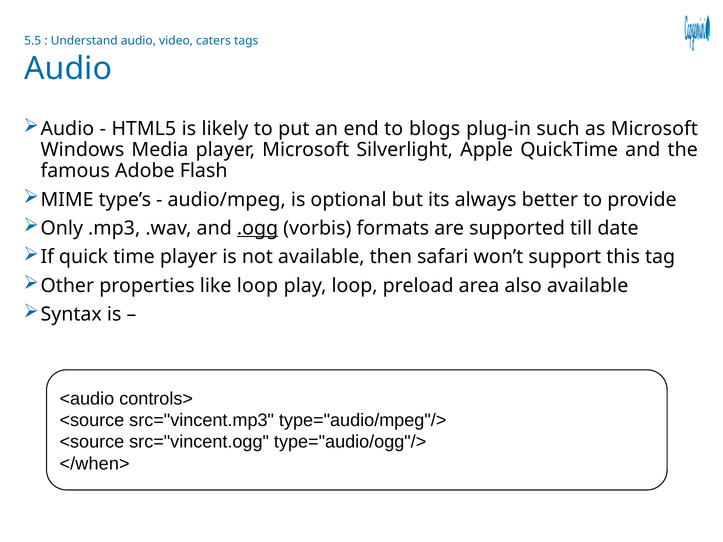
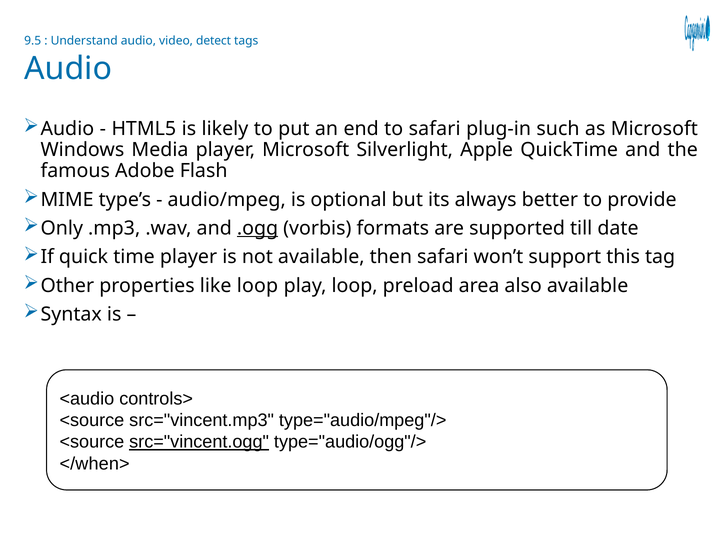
5.5: 5.5 -> 9.5 (33, 41)
caters: caters -> detect (214, 41)
to blogs: blogs -> safari (435, 129)
src="vincent.ogg underline: none -> present (199, 442)
